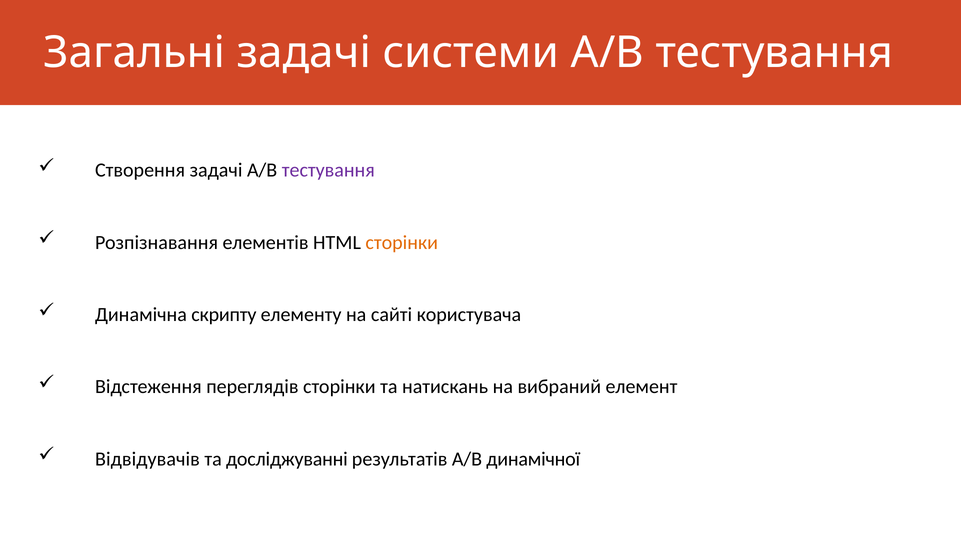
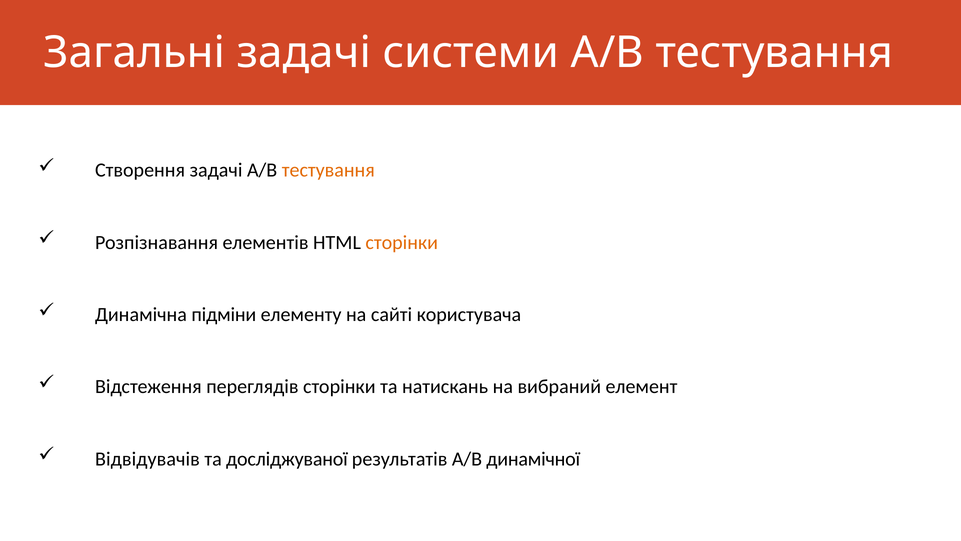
тестування colour: purple -> orange (328, 170)
скрипту: скрипту -> підміни (224, 314)
досліджуванні: досліджуванні -> досліджуваної (287, 459)
